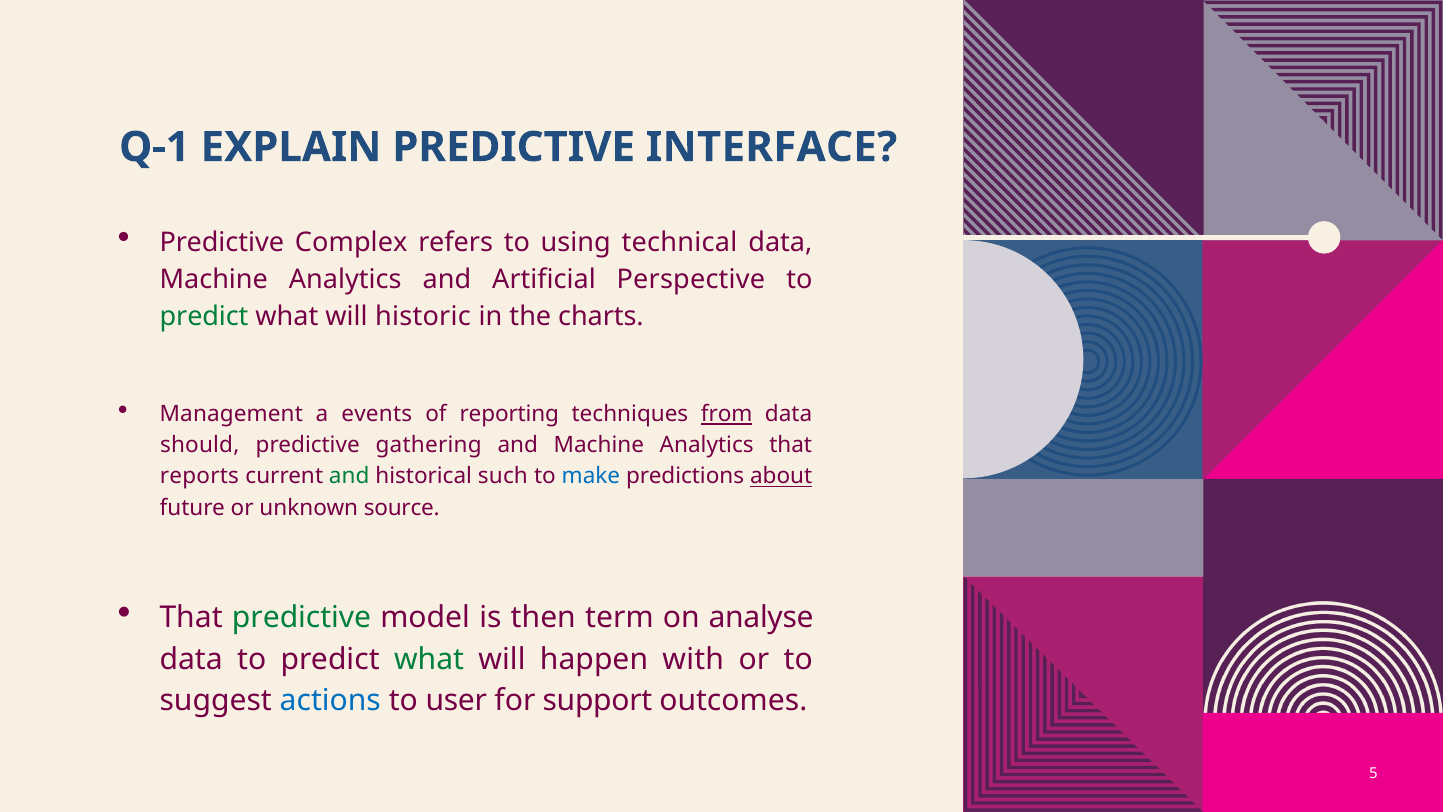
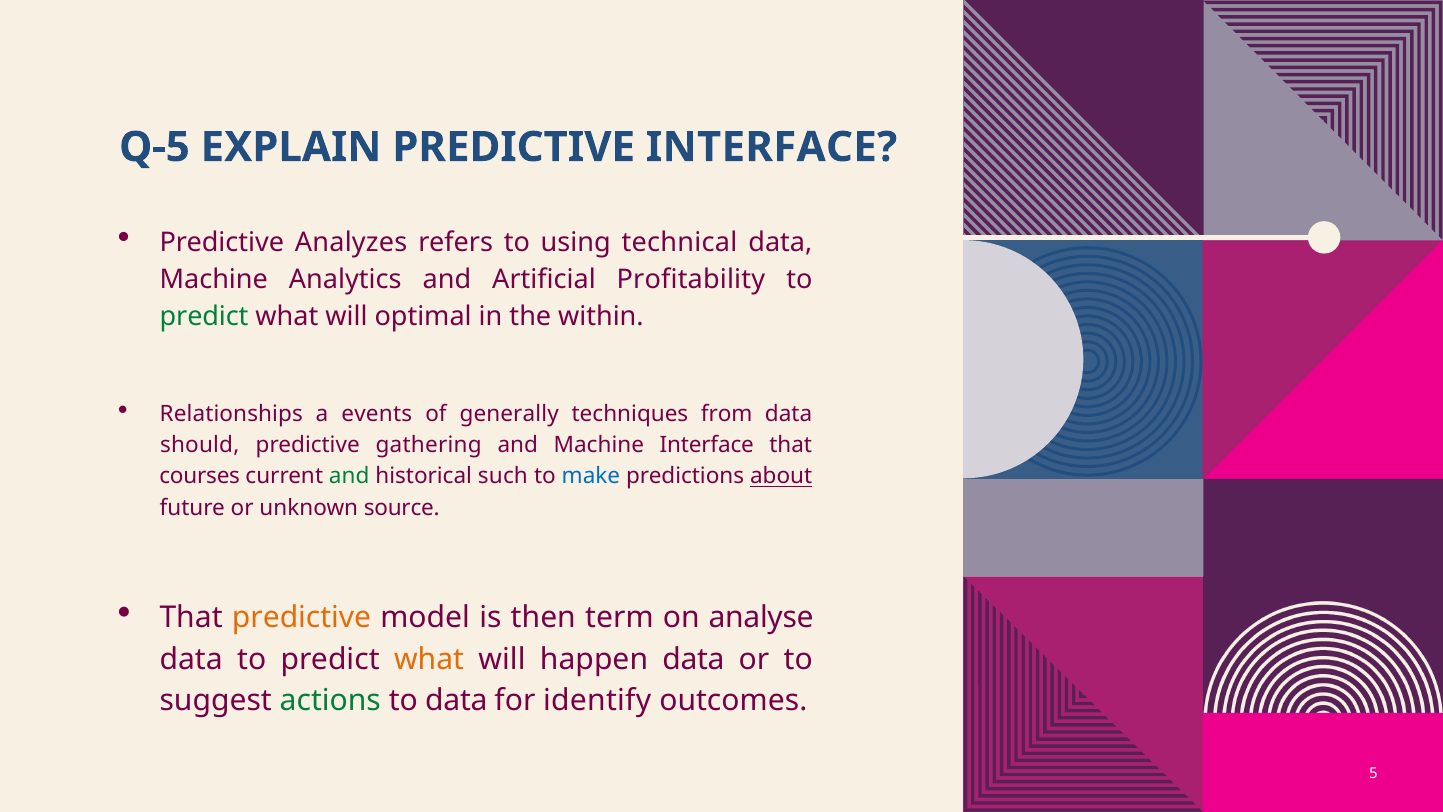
Q-1: Q-1 -> Q-5 (154, 147)
Complex: Complex -> Analyzes (351, 242)
Perspective: Perspective -> Profitability (691, 279)
historic: historic -> optimal (423, 317)
charts: charts -> within (601, 317)
Management: Management -> Relationships (231, 414)
reporting: reporting -> generally (509, 414)
from underline: present -> none (727, 414)
and Machine Analytics: Analytics -> Interface (707, 445)
reports: reports -> courses (200, 476)
predictive colour: green -> orange (302, 617)
what colour: green -> orange (429, 659)
happen with: with -> data (694, 659)
actions colour: blue -> green (330, 700)
to user: user -> data (456, 700)
support: support -> identify (597, 700)
